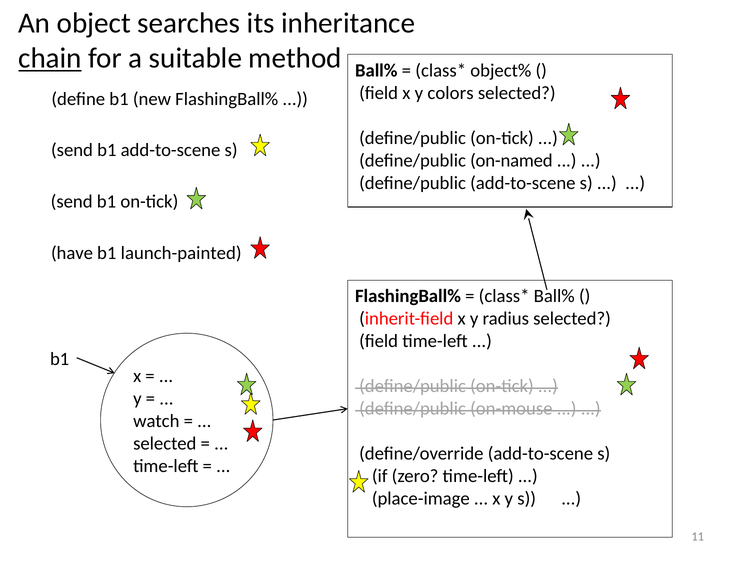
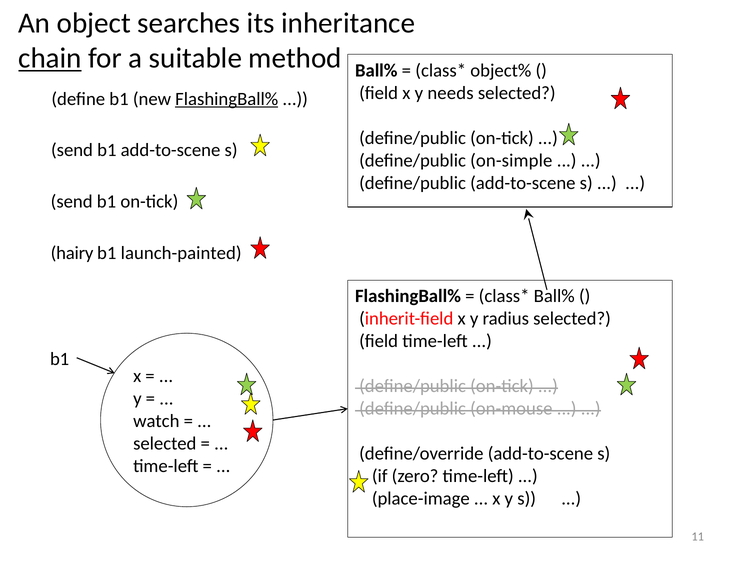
colors: colors -> needs (450, 93)
FlashingBall% underline: none -> present (227, 99)
on-named: on-named -> on-simple (511, 160)
have: have -> hairy (72, 253)
